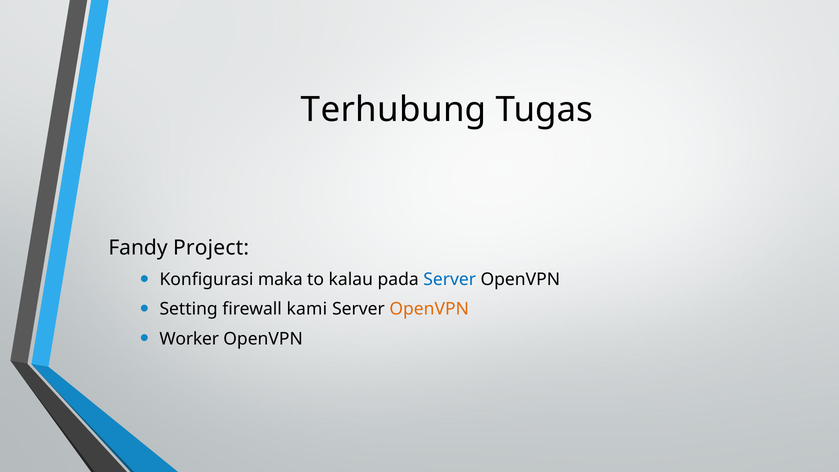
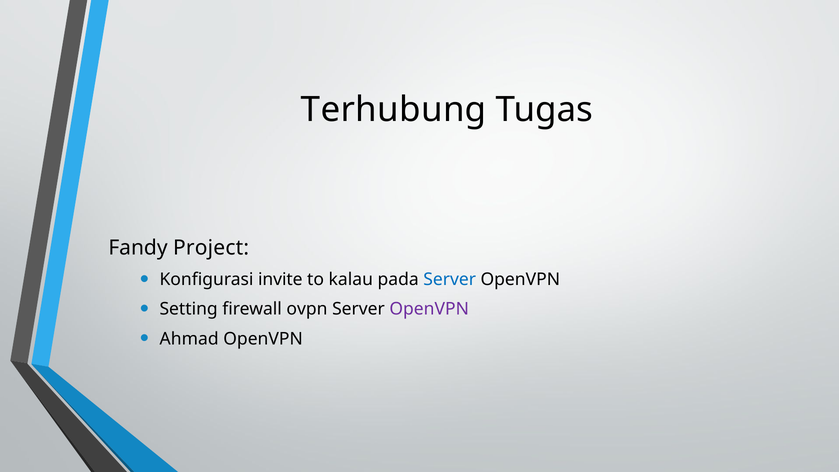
maka: maka -> invite (280, 279)
kami: kami -> ovpn (307, 309)
OpenVPN colour: orange -> purple (429, 309)
Worker: Worker -> Ahmad (189, 339)
